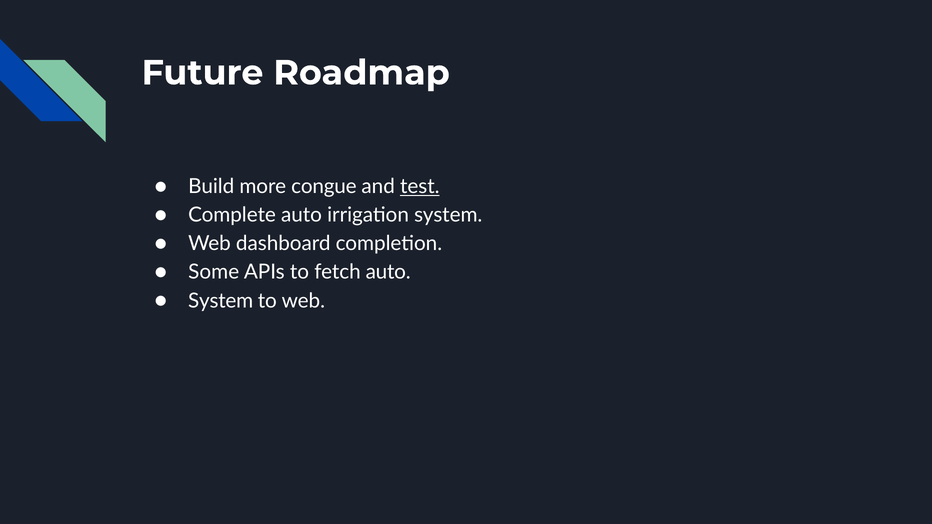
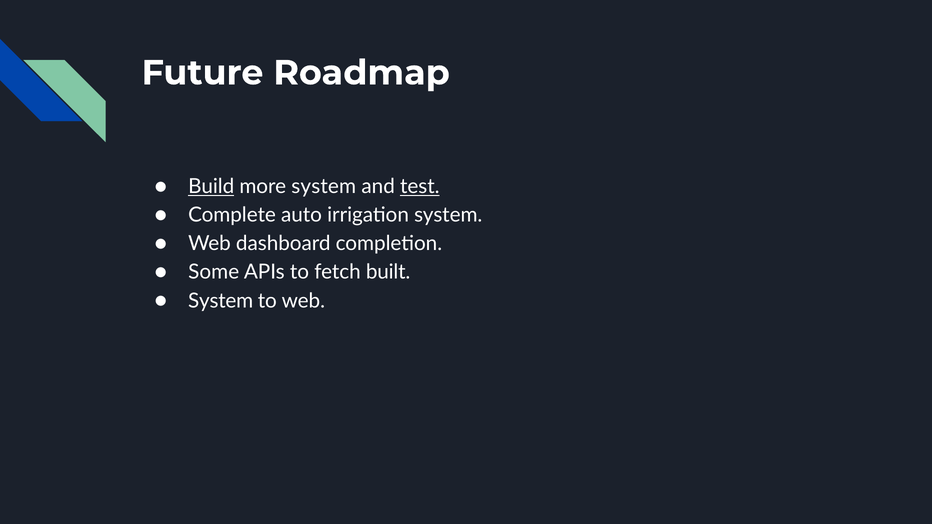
Build underline: none -> present (211, 187)
more congue: congue -> system (324, 187)
fetch auto: auto -> built (388, 272)
